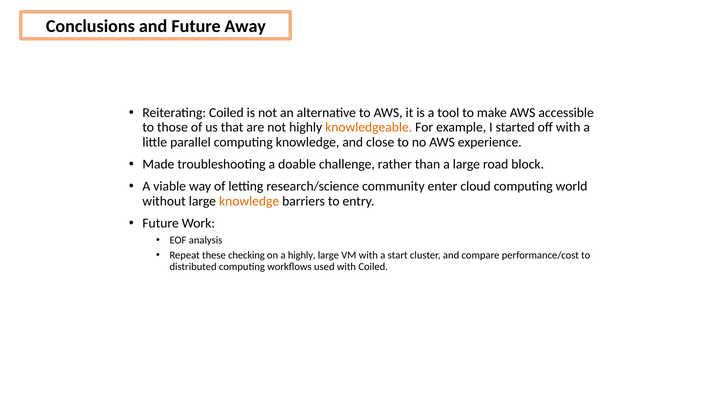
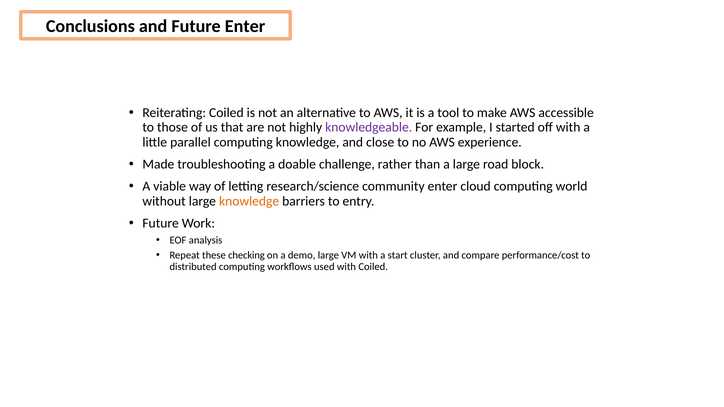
Future Away: Away -> Enter (245, 27)
knowledgeable colour: orange -> purple (369, 128)
a highly: highly -> demo (302, 256)
